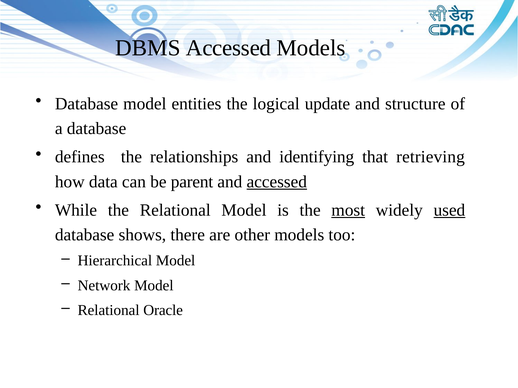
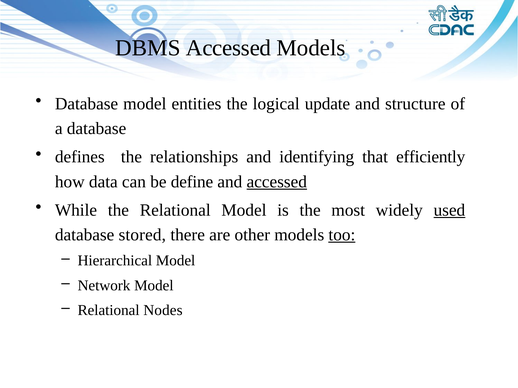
retrieving: retrieving -> efficiently (431, 157)
parent: parent -> define (192, 182)
most underline: present -> none (348, 210)
shows: shows -> stored (142, 235)
too underline: none -> present (342, 235)
Oracle: Oracle -> Nodes (163, 311)
